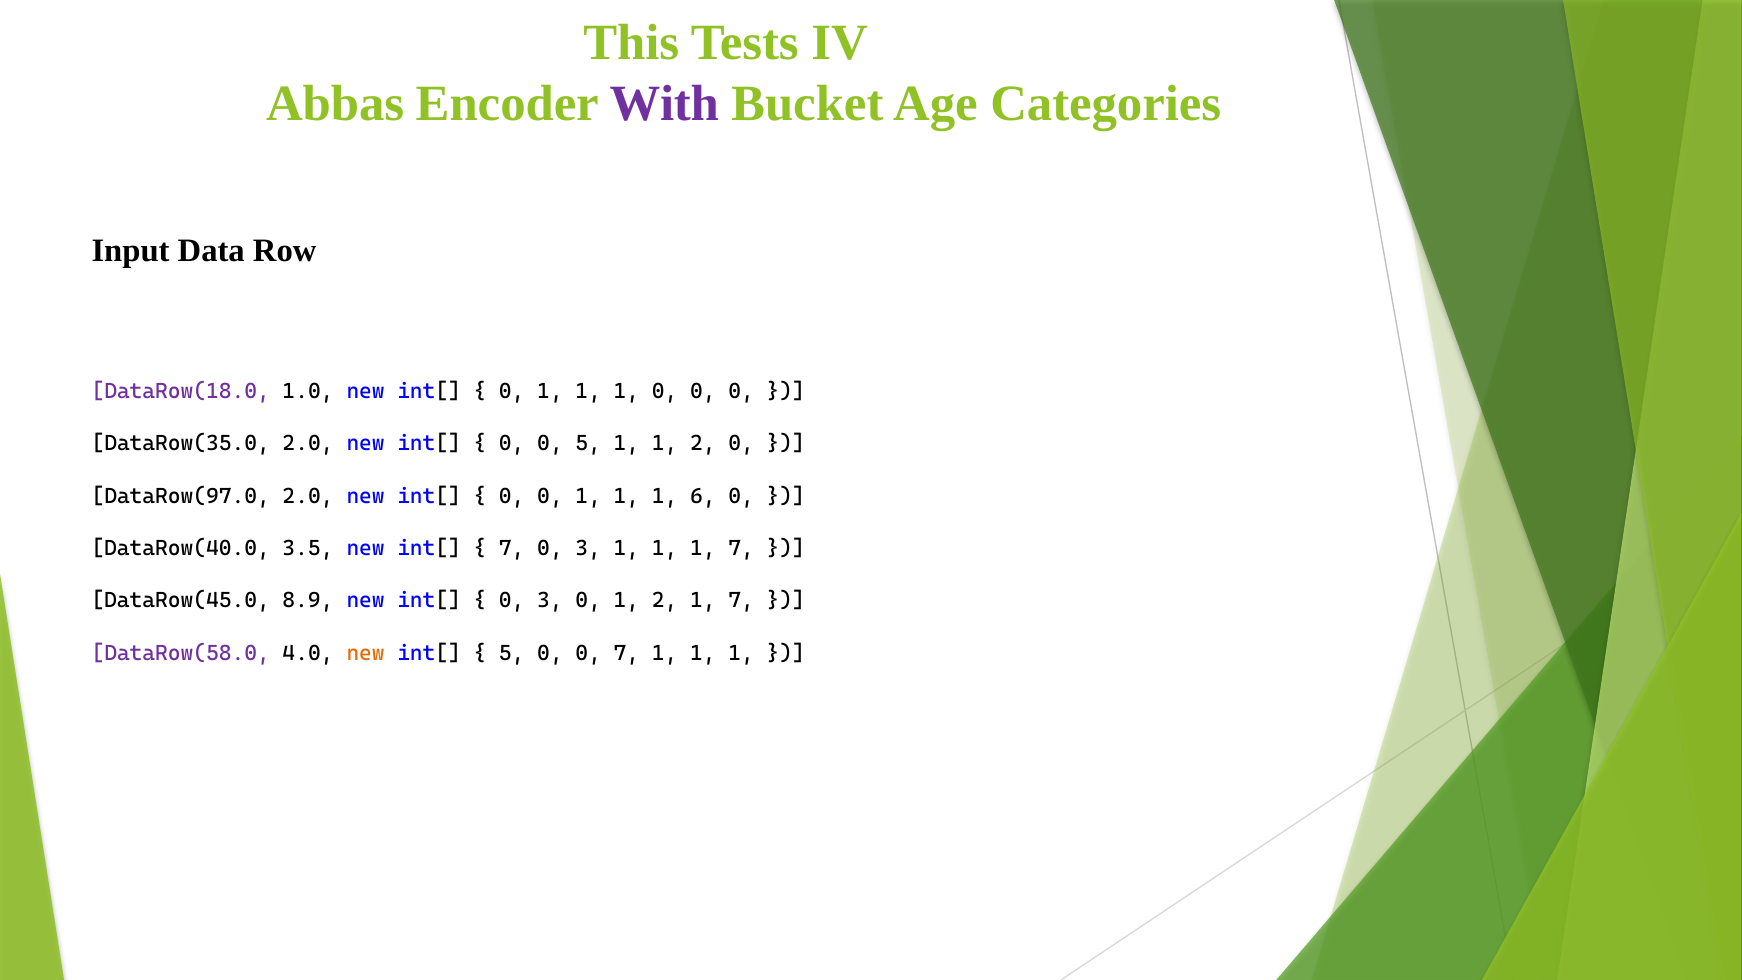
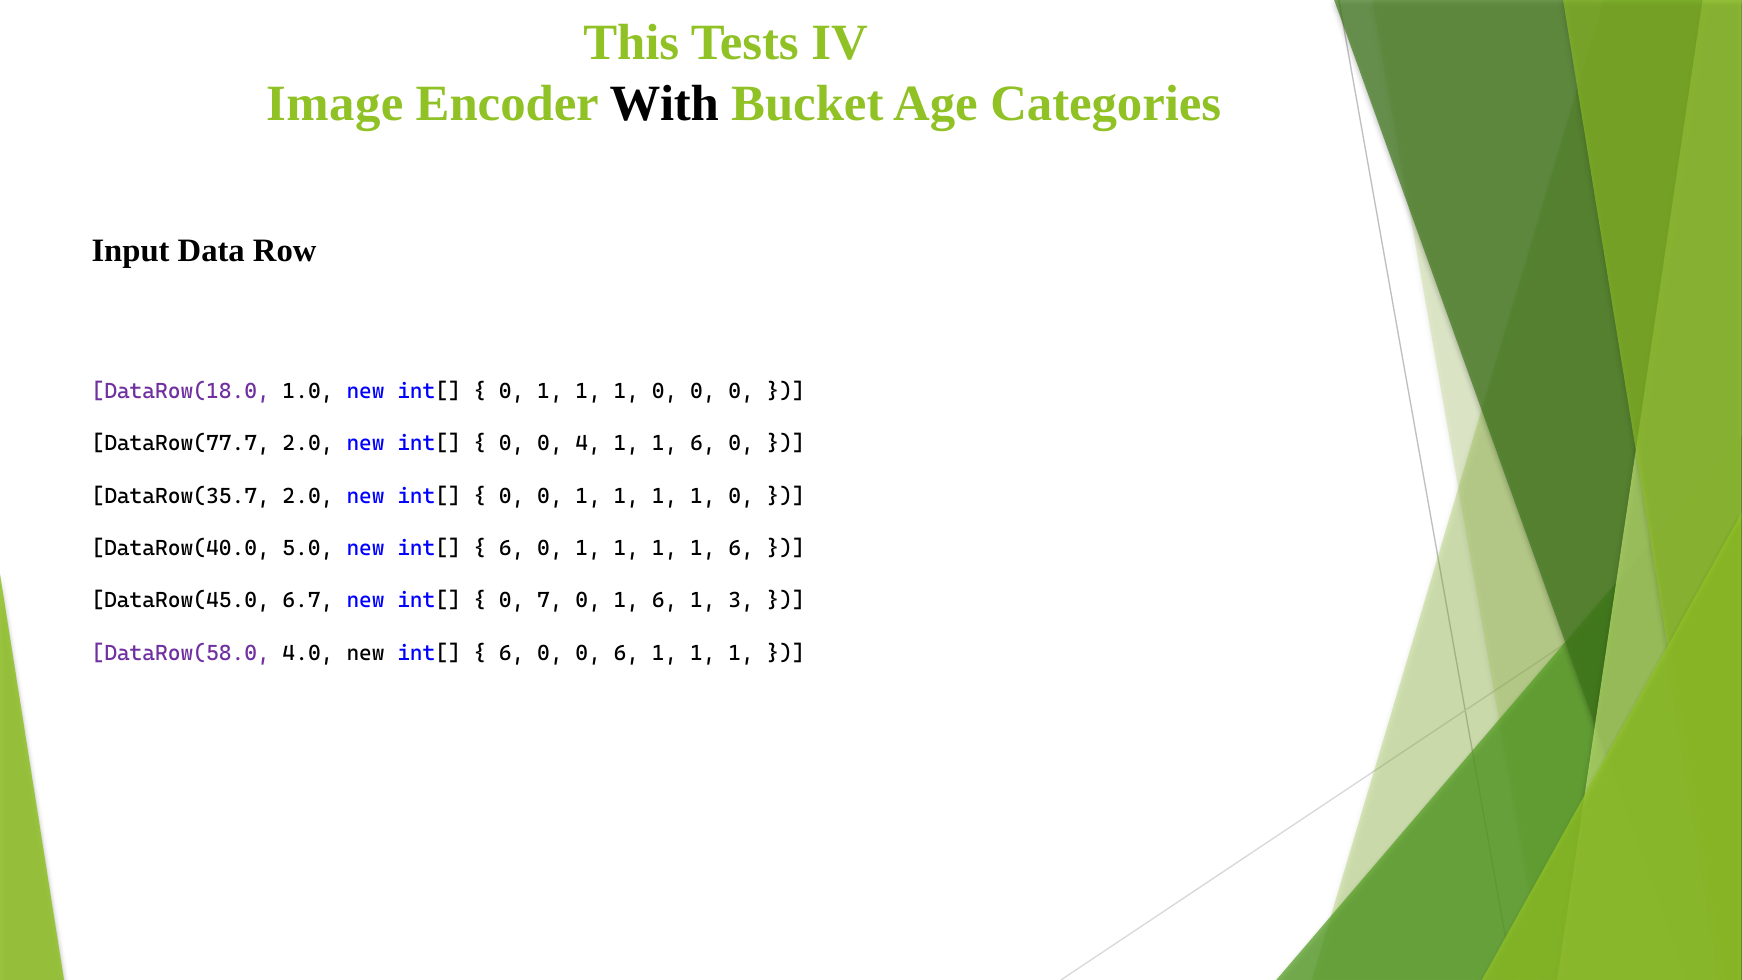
Abbas: Abbas -> Image (335, 103)
With colour: purple -> black (664, 103)
DataRow(35.0: DataRow(35.0 -> DataRow(77.7 (181, 444)
0 5: 5 -> 4 (588, 444)
2: 2 -> 6 (703, 444)
DataRow(97.0: DataRow(97.0 -> DataRow(35.7 (181, 496)
6: 6 -> 1 (703, 496)
3.5: 3.5 -> 5.0 (308, 548)
7: 7 -> 6 (512, 548)
3: 3 -> 1 (588, 548)
1 1 1 7: 7 -> 6 (741, 548)
8.9: 8.9 -> 6.7 (308, 600)
3: 3 -> 7 (550, 600)
0 1 2: 2 -> 6 (665, 600)
7: 7 -> 3 (741, 600)
new colour: orange -> black (366, 653)
5: 5 -> 6 (512, 653)
0 7: 7 -> 6 (626, 653)
